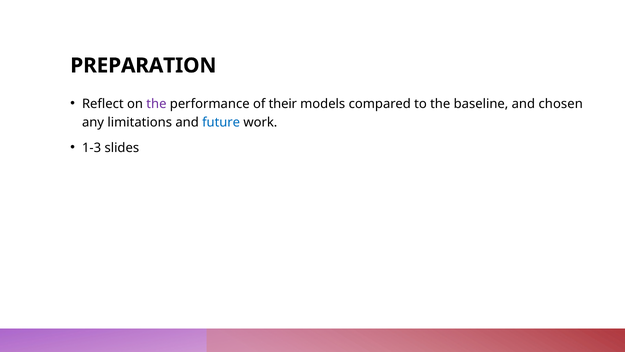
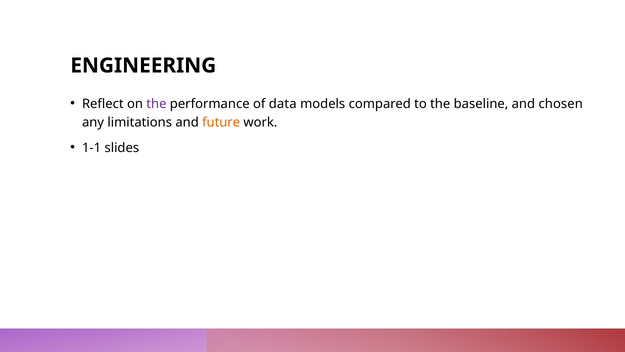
PREPARATION: PREPARATION -> ENGINEERING (143, 65)
their: their -> data (283, 104)
future colour: blue -> orange (221, 122)
1-3: 1-3 -> 1-1 (92, 148)
